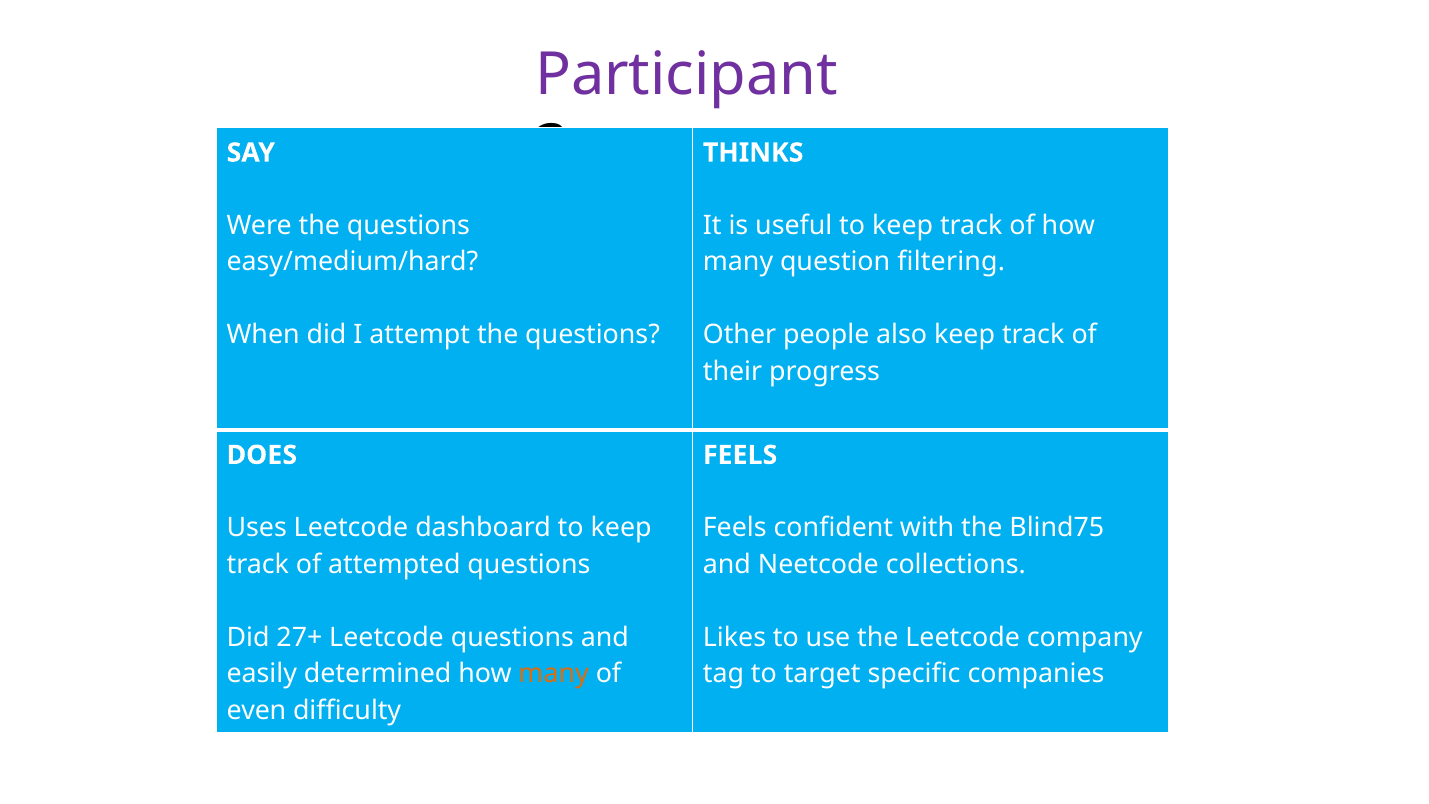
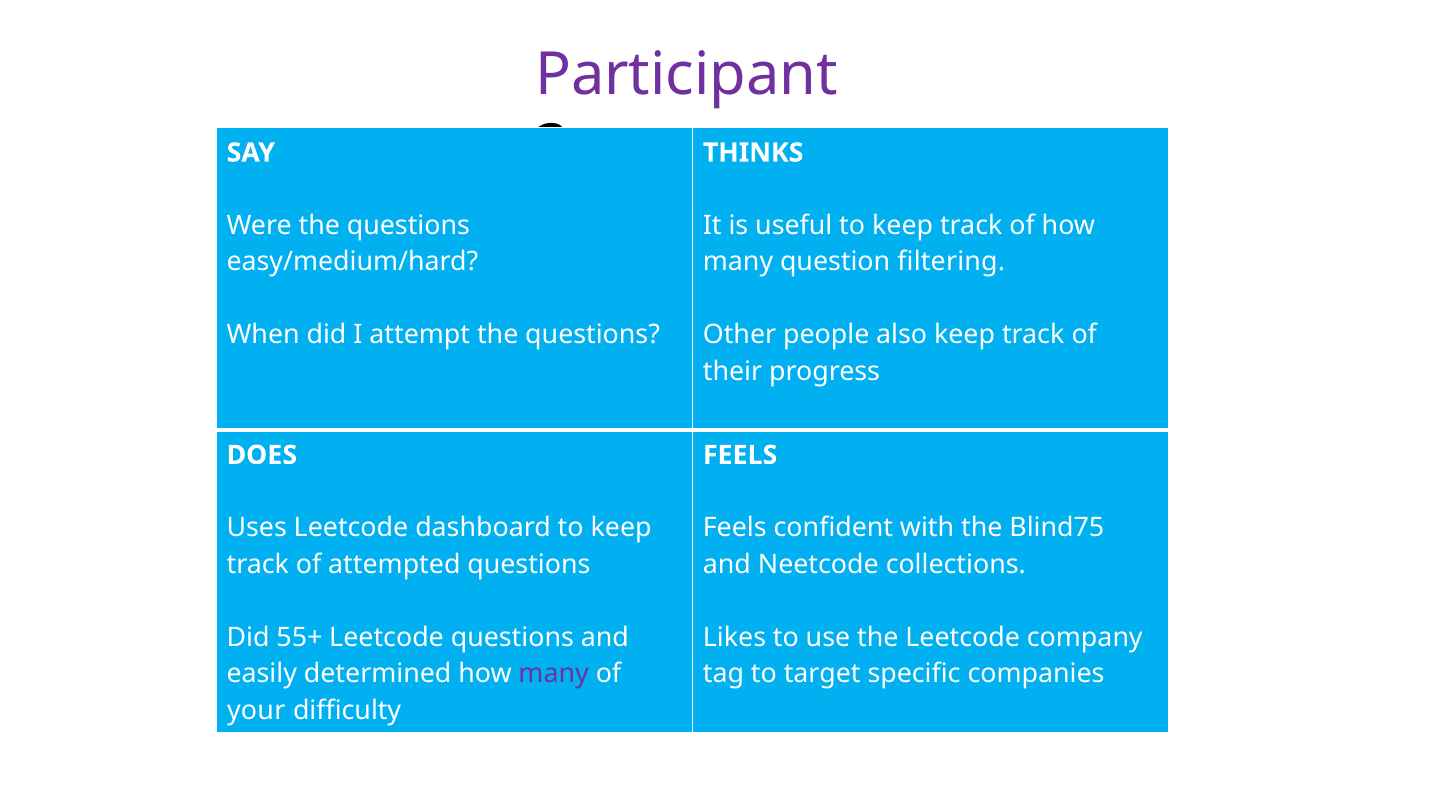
27+: 27+ -> 55+ (299, 637)
many colour: orange -> purple (554, 674)
even: even -> your (256, 710)
